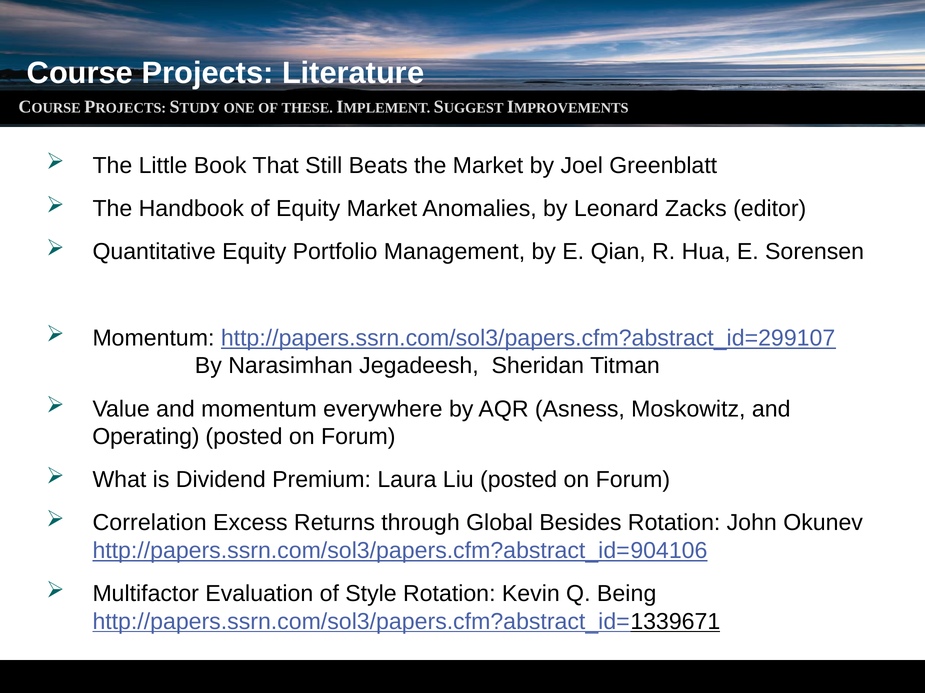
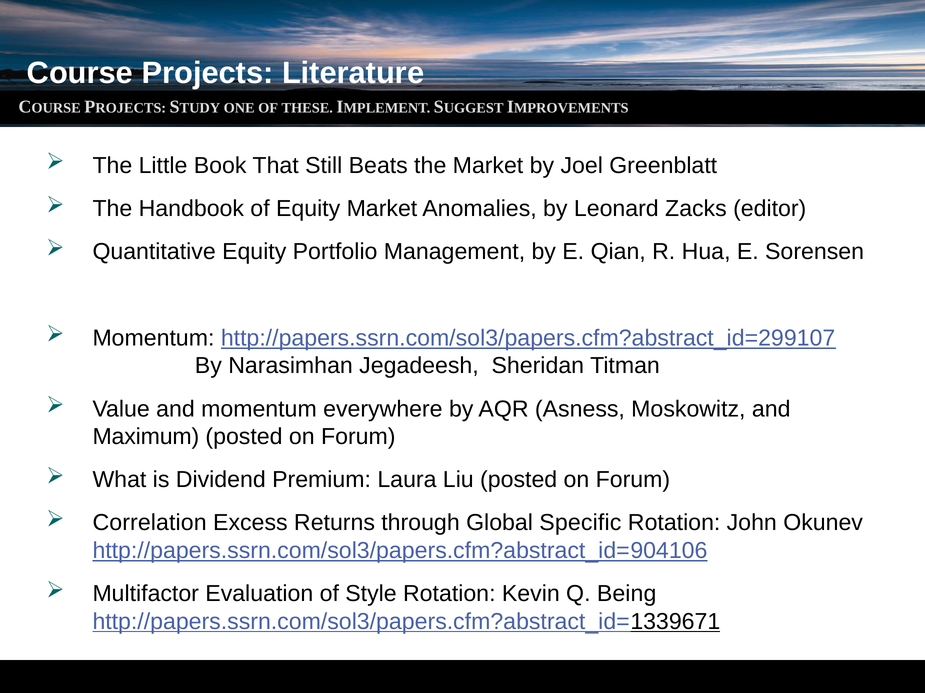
Operating: Operating -> Maximum (146, 437)
Besides: Besides -> Specific (580, 523)
